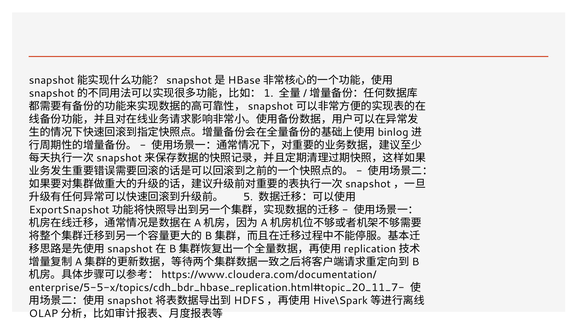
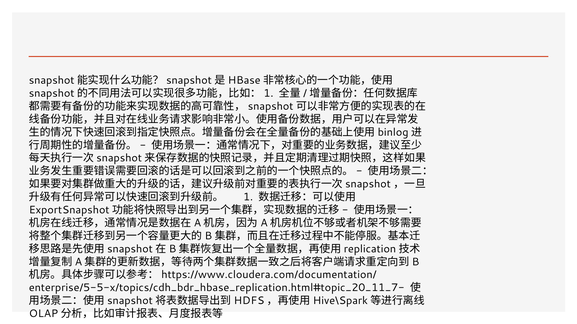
5: 5 -> 1 (248, 197)
